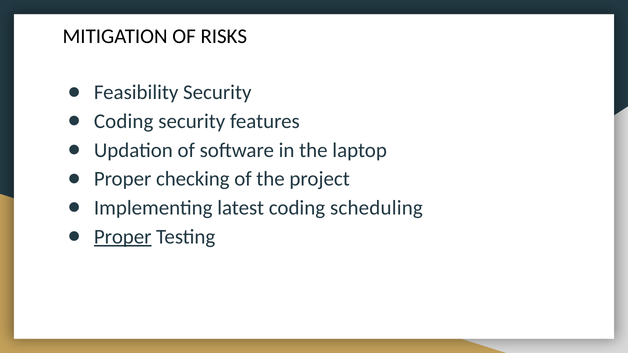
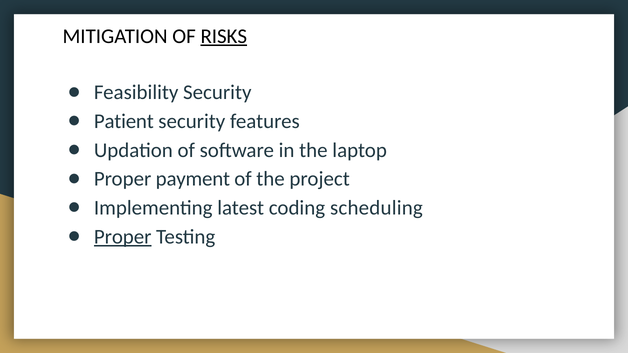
RISKS underline: none -> present (224, 36)
Coding: Coding -> Patient (124, 121)
checking: checking -> payment (193, 179)
